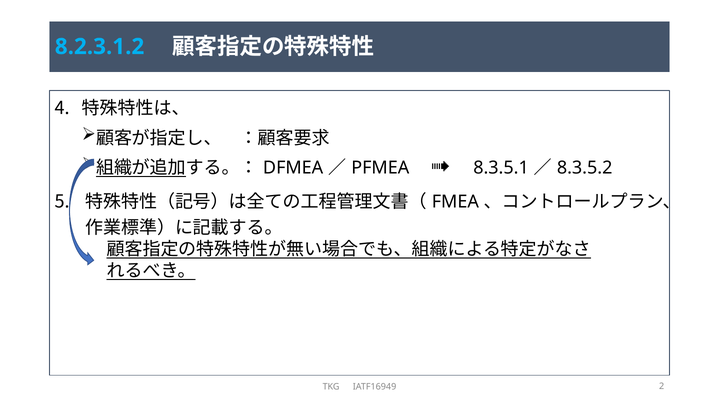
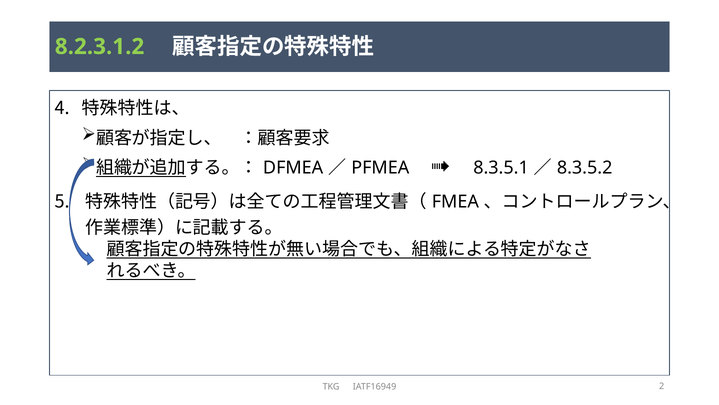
8.2.3.1.2 colour: light blue -> light green (100, 47)
